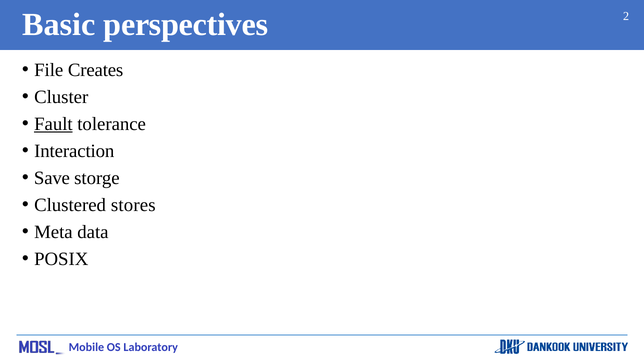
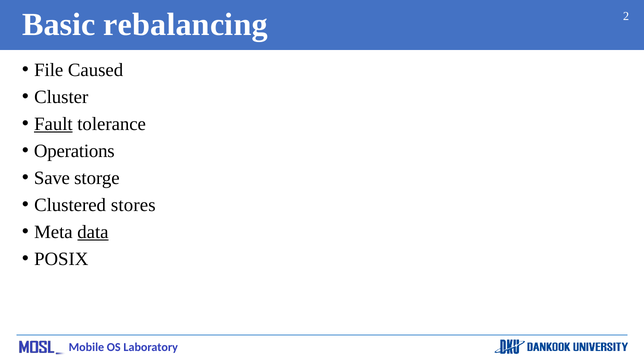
perspectives: perspectives -> rebalancing (186, 25)
Creates: Creates -> Caused (96, 70)
Interaction: Interaction -> Operations (74, 151)
data underline: none -> present (93, 232)
